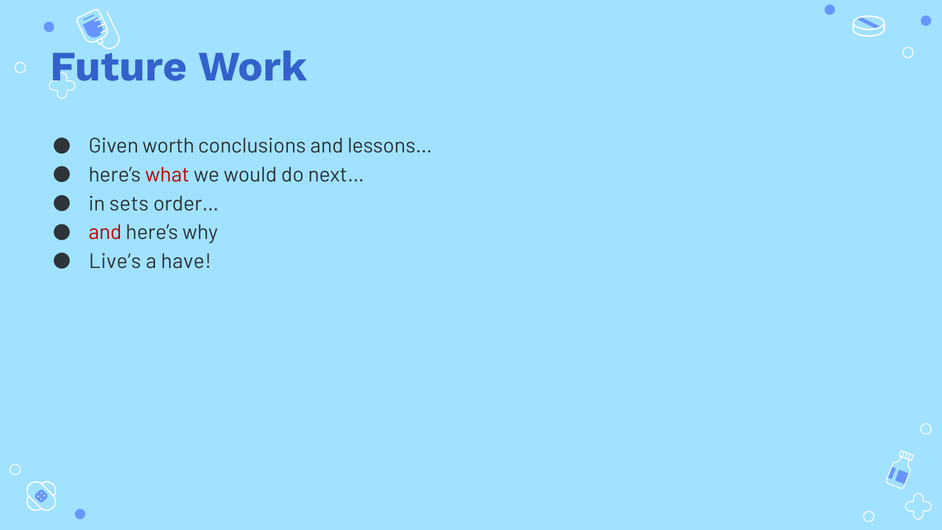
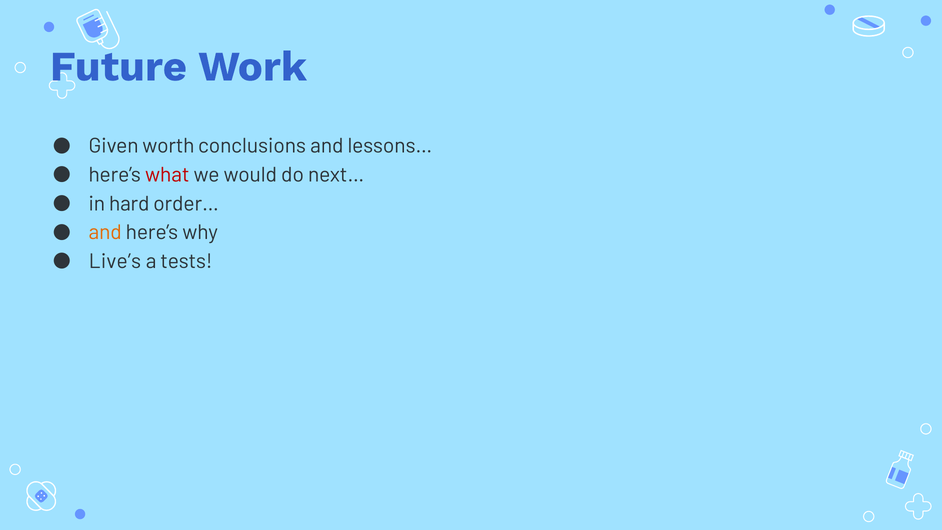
sets: sets -> hard (129, 204)
and colour: red -> orange (105, 232)
have: have -> tests (186, 261)
